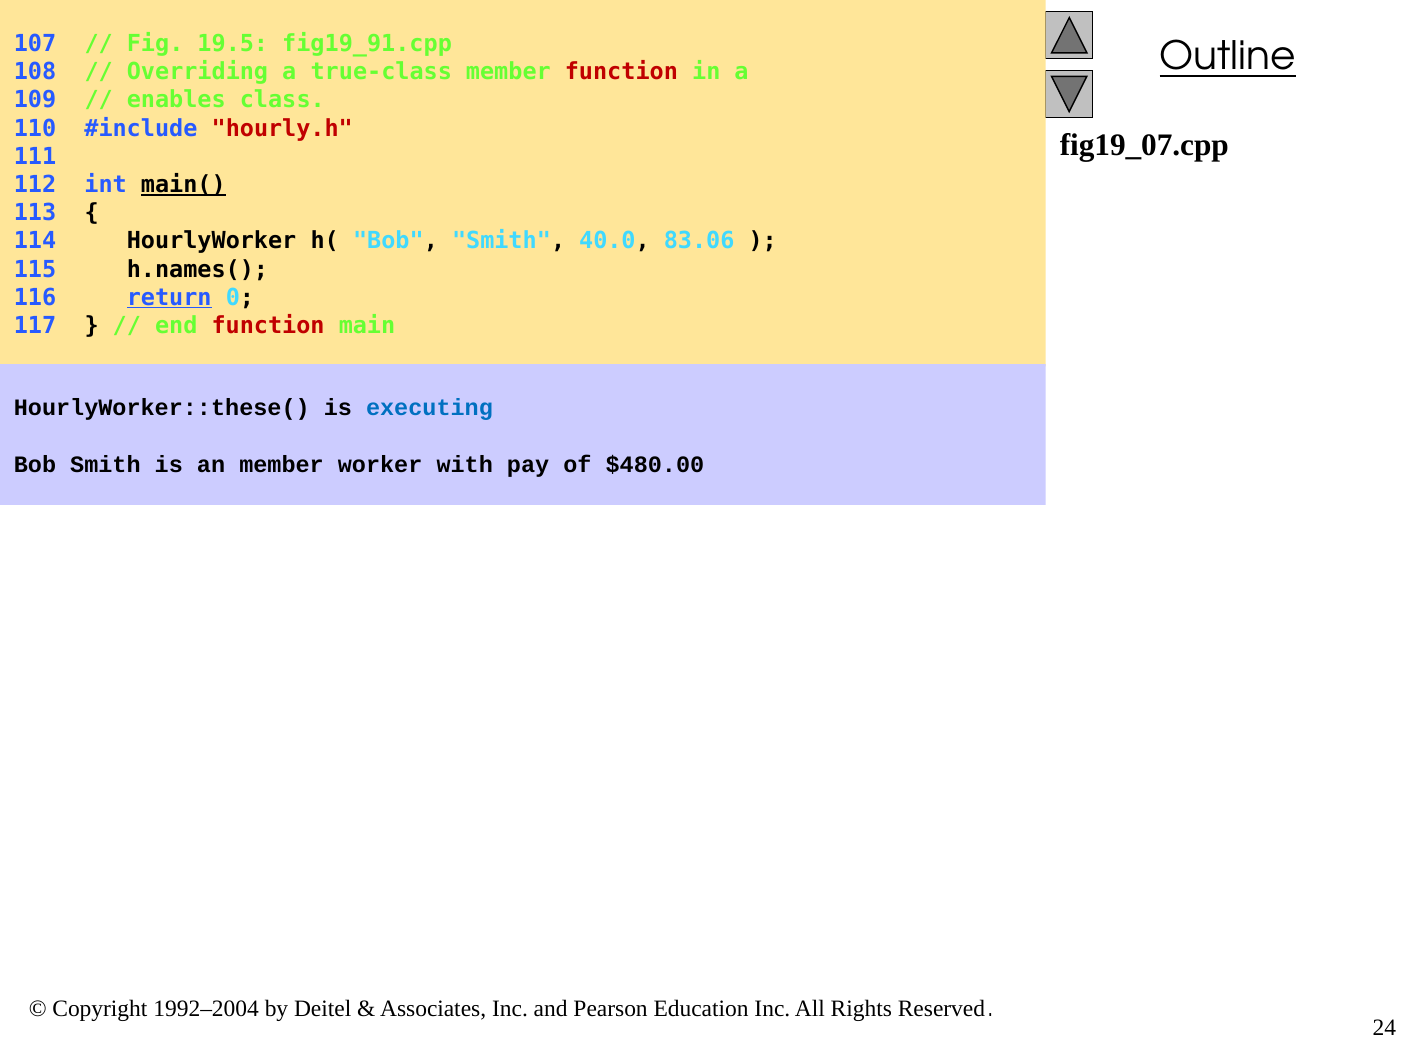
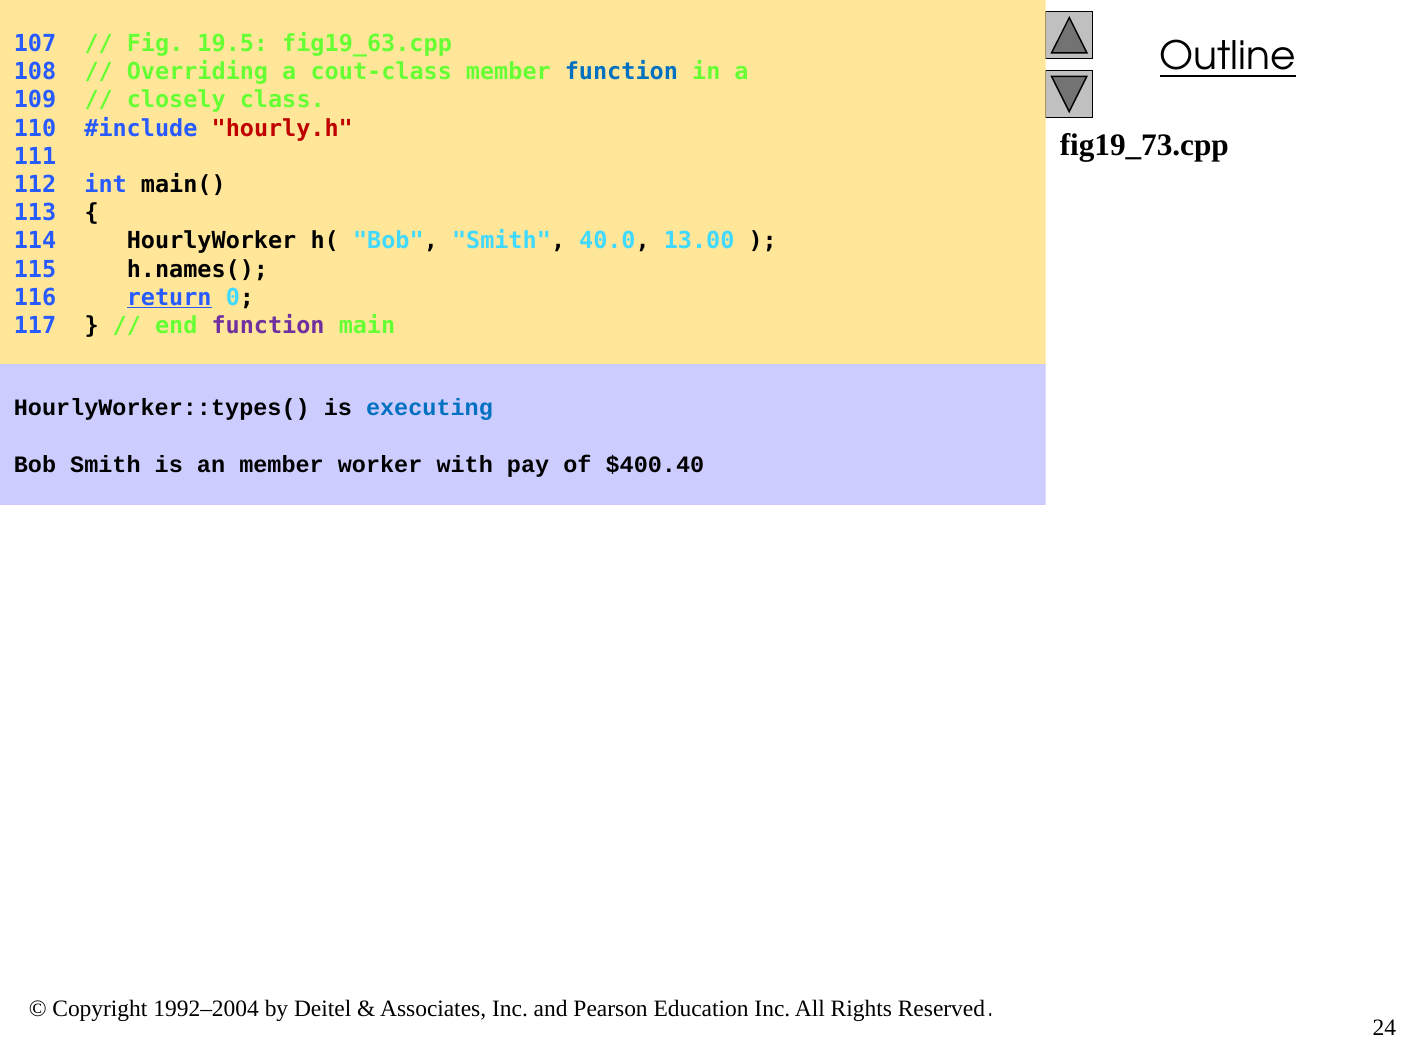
fig19_91.cpp: fig19_91.cpp -> fig19_63.cpp (367, 44)
true-class: true-class -> cout-class (381, 72)
function colour: red -> blue (621, 72)
enables: enables -> closely (176, 100)
fig19_07.cpp: fig19_07.cpp -> fig19_73.cpp (1144, 146)
main( underline: present -> none (183, 185)
83.06: 83.06 -> 13.00 (699, 241)
function colour: red -> purple (268, 326)
HourlyWorker::these(: HourlyWorker::these( -> HourlyWorker::types( (162, 408)
$480.00: $480.00 -> $400.40 (655, 465)
